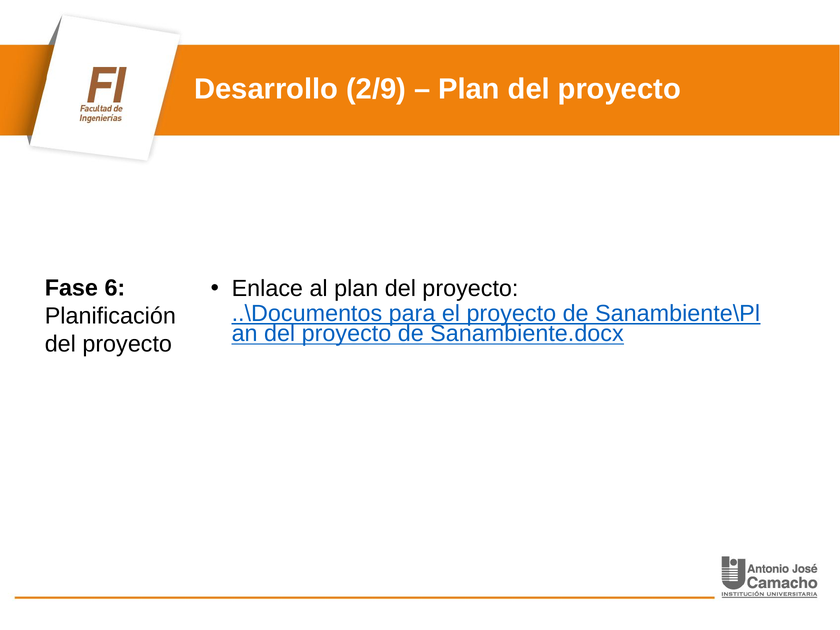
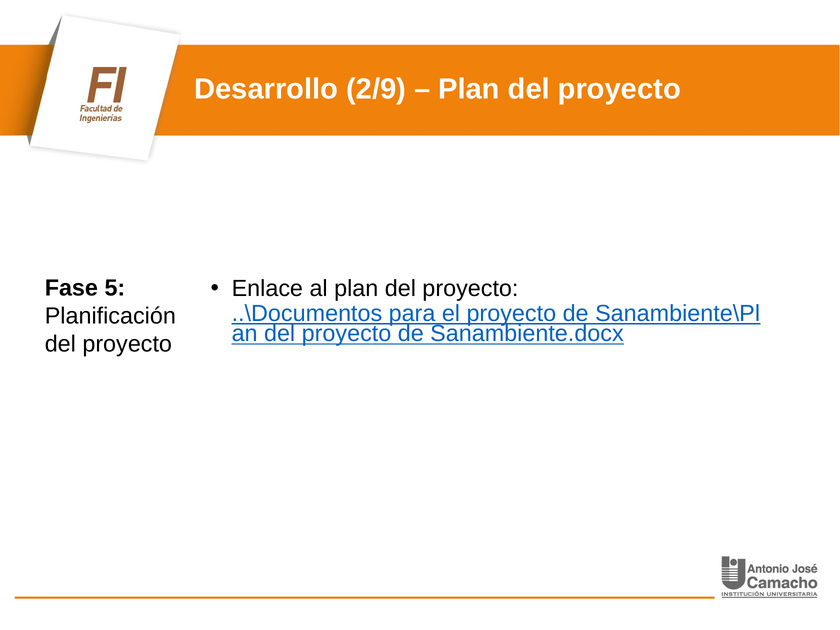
6: 6 -> 5 (115, 288)
